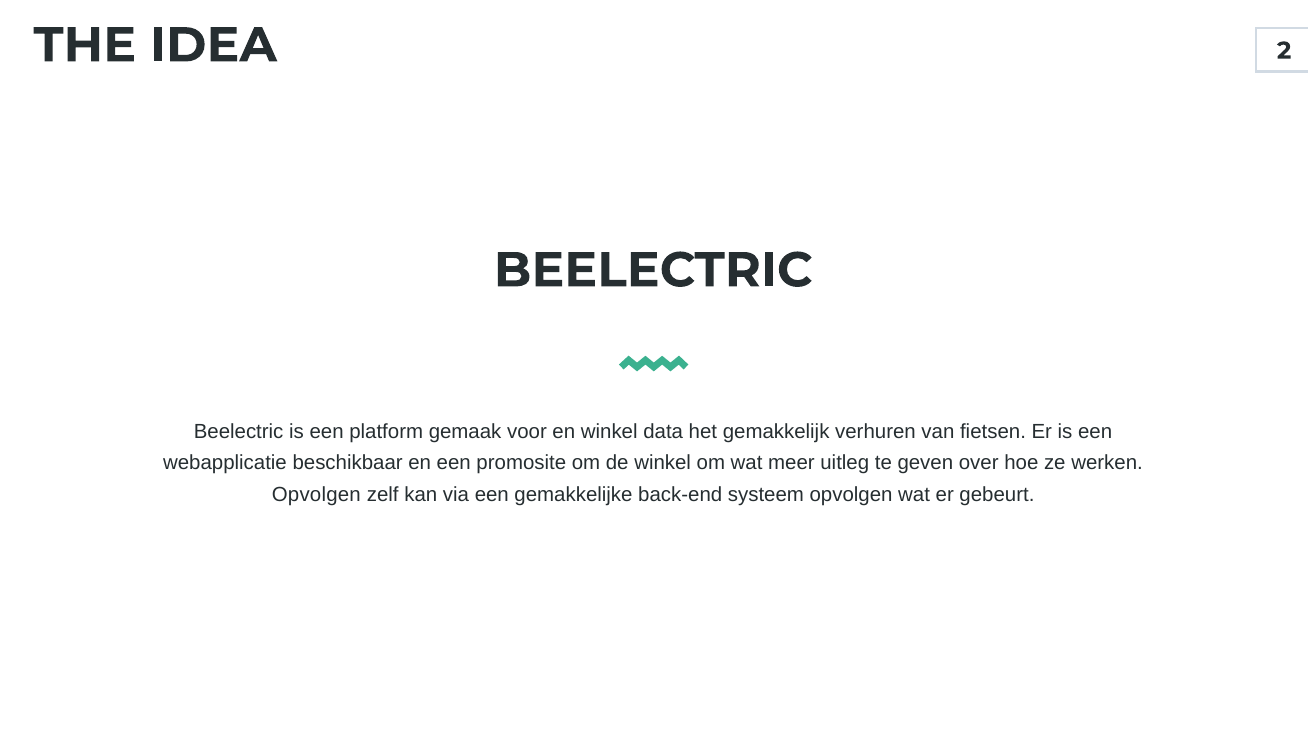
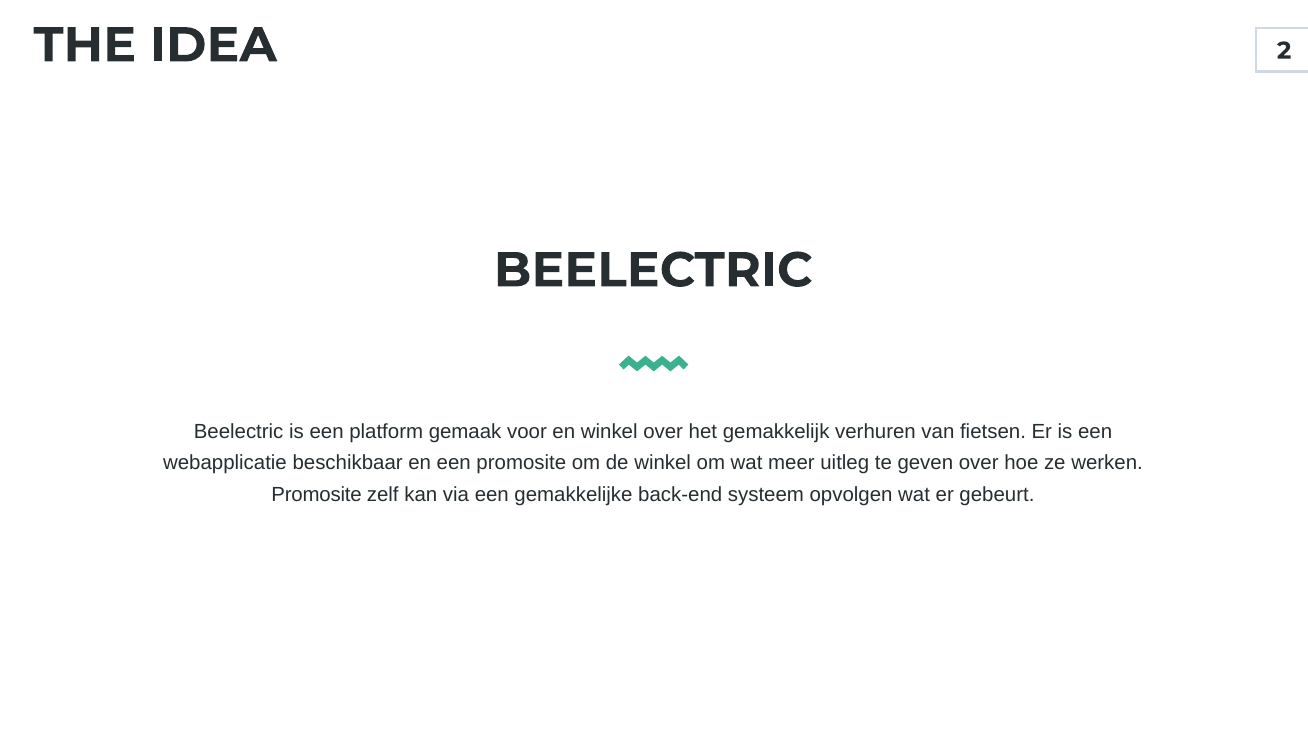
winkel data: data -> over (663, 431)
Opvolgen: Opvolgen -> Promosite (317, 495)
